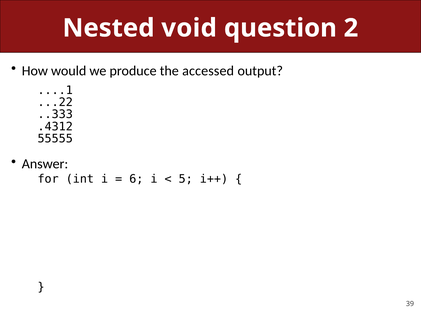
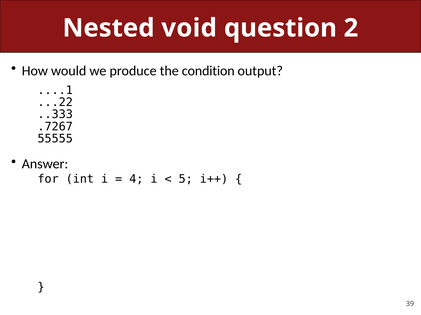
accessed: accessed -> condition (208, 71)
.4312: .4312 -> .7267 (55, 127)
6: 6 -> 4 (136, 179)
